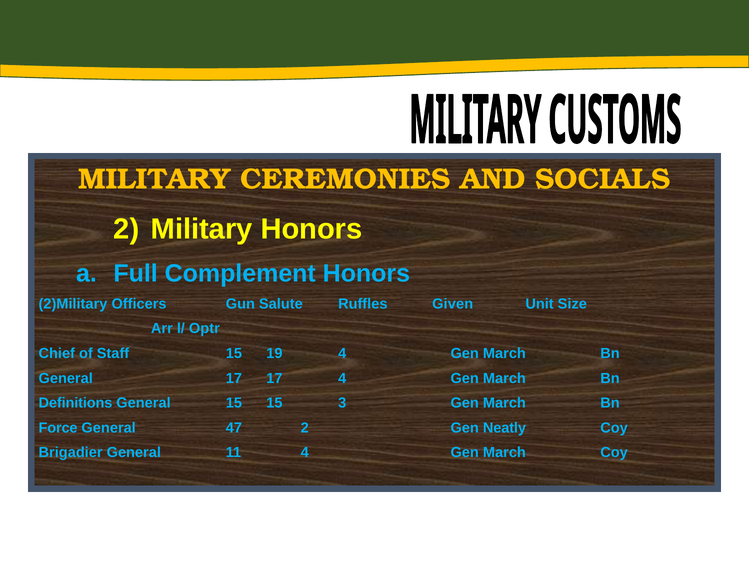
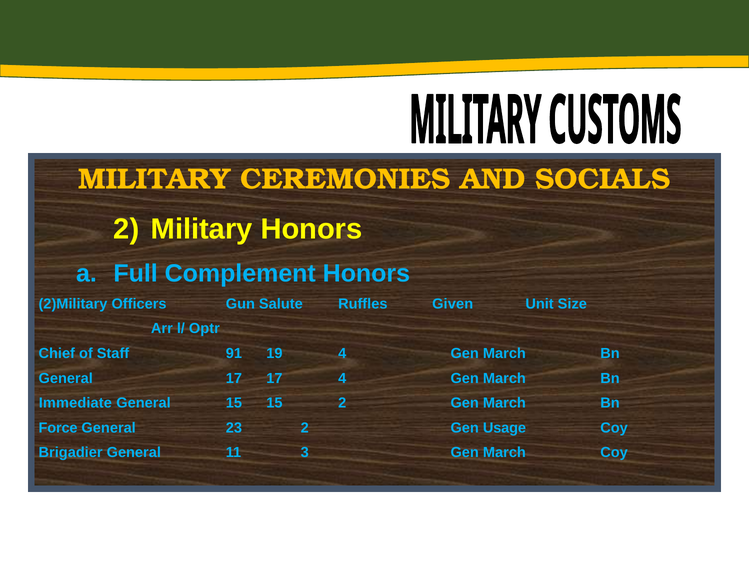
Staff 15: 15 -> 91 (234, 353)
Definitions: Definitions -> Immediate (75, 403)
15 3: 3 -> 2 (342, 403)
47: 47 -> 23 (234, 428)
Neatly: Neatly -> Usage (504, 428)
11 4: 4 -> 3 (305, 452)
